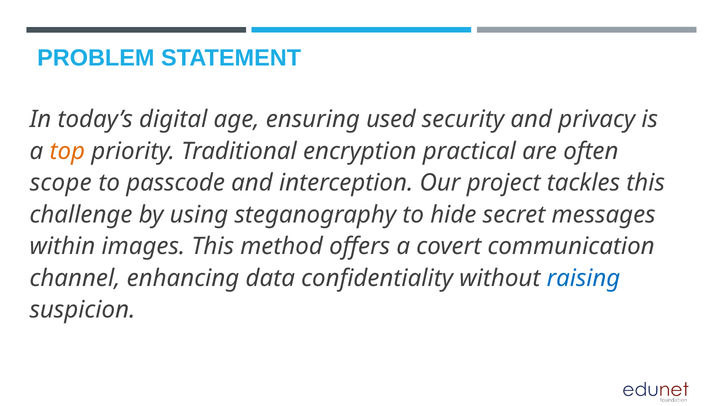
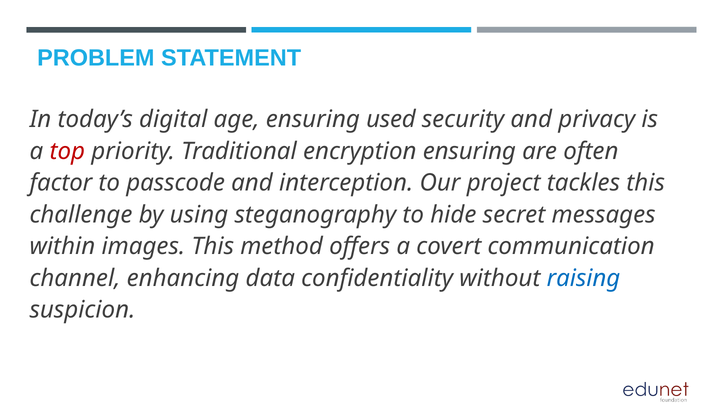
top colour: orange -> red (67, 151)
encryption practical: practical -> ensuring (469, 151)
scope: scope -> factor (61, 183)
